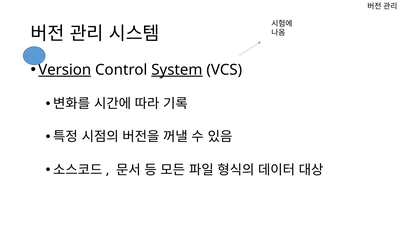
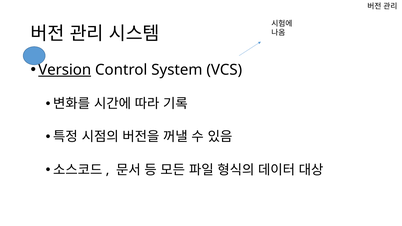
System underline: present -> none (177, 70)
